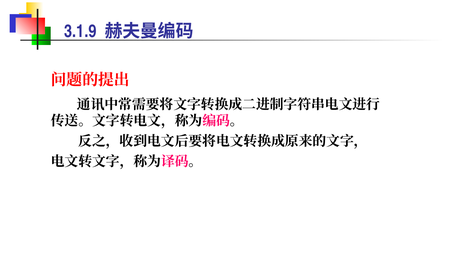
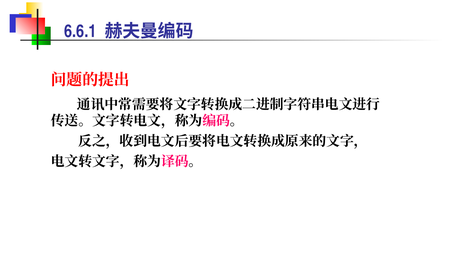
3.1.9: 3.1.9 -> 6.6.1 (80, 31)
